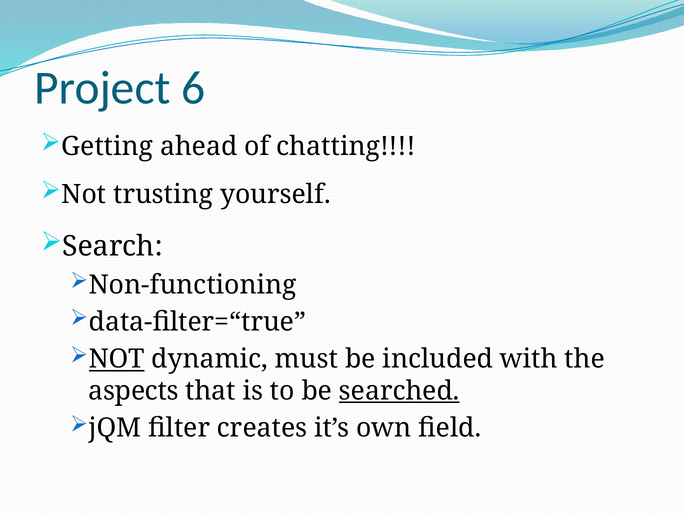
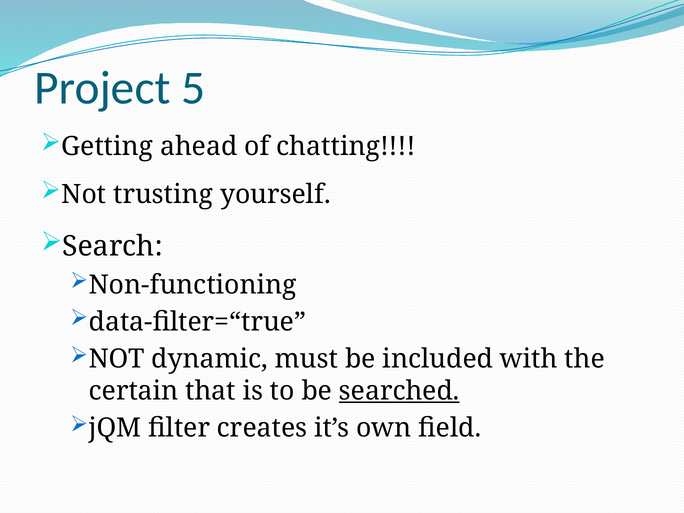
6: 6 -> 5 (193, 88)
NOT underline: present -> none (117, 359)
aspects: aspects -> certain (134, 391)
